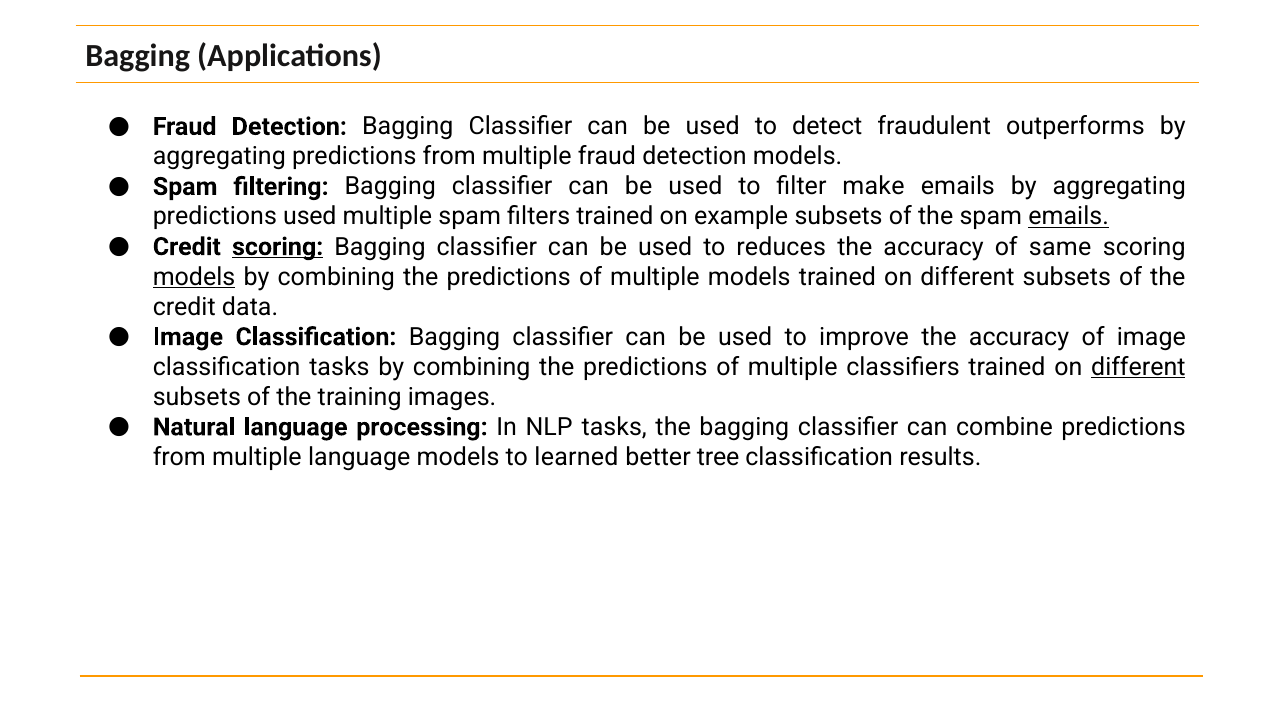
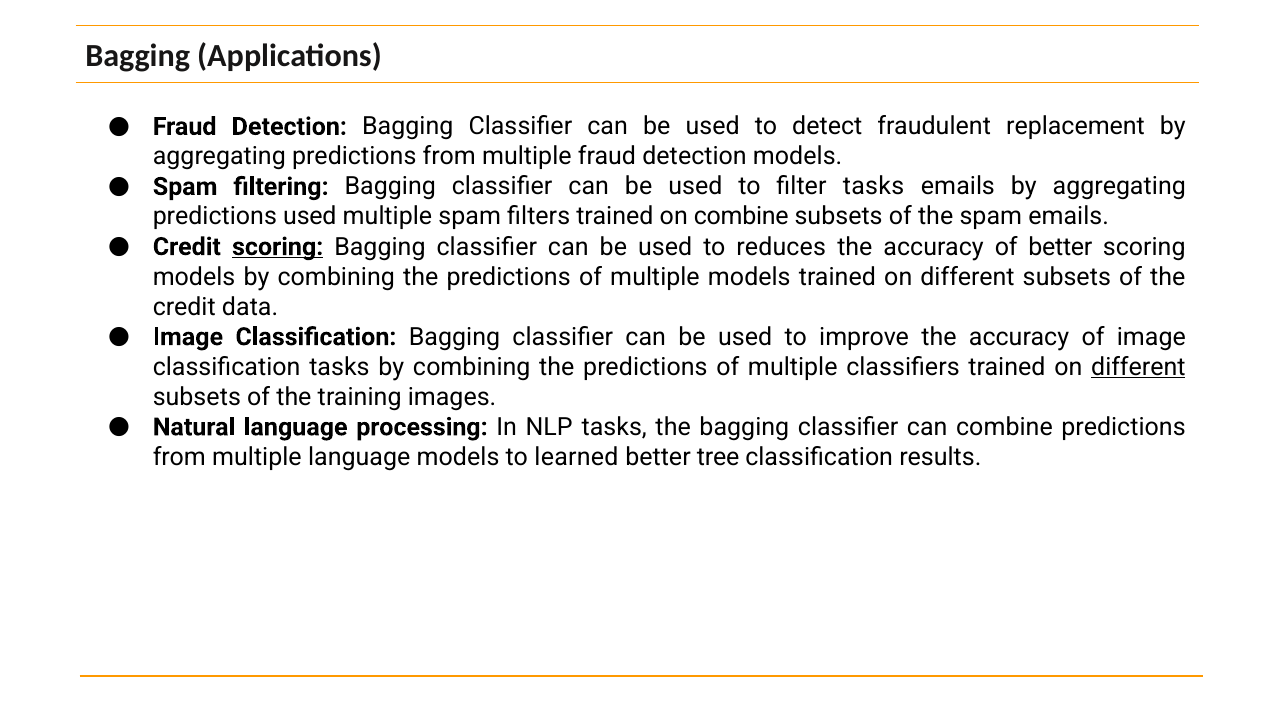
outperforms: outperforms -> replacement (1075, 126)
filter make: make -> tasks (874, 187)
on example: example -> combine (741, 217)
emails underline: present -> none (1069, 217)
of same: same -> better (1060, 247)
models underline: present -> none (194, 277)
